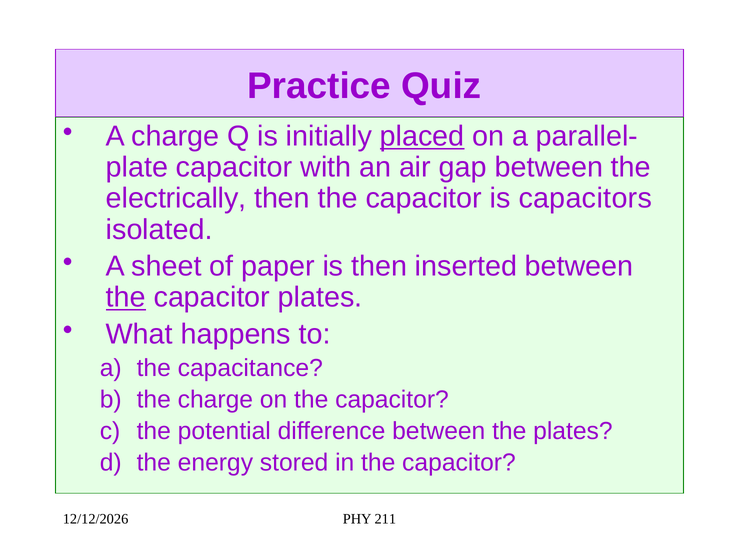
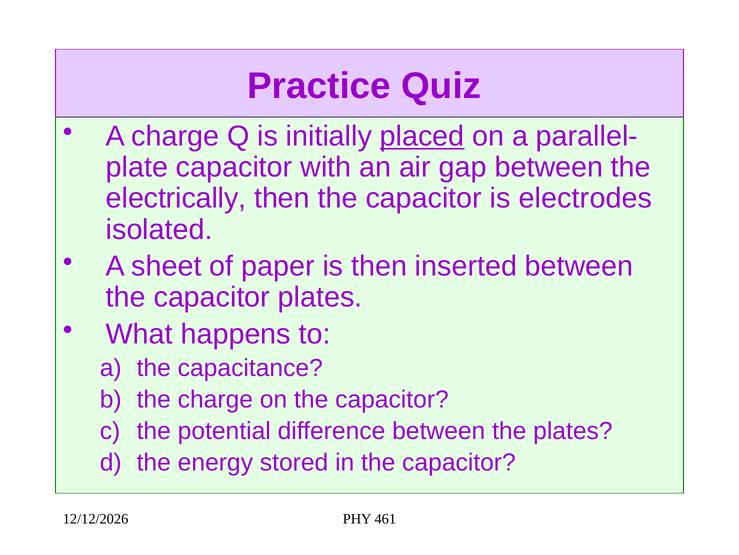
capacitors: capacitors -> electrodes (585, 198)
the underline: present -> none (126, 297)
211: 211 -> 461 (385, 518)
